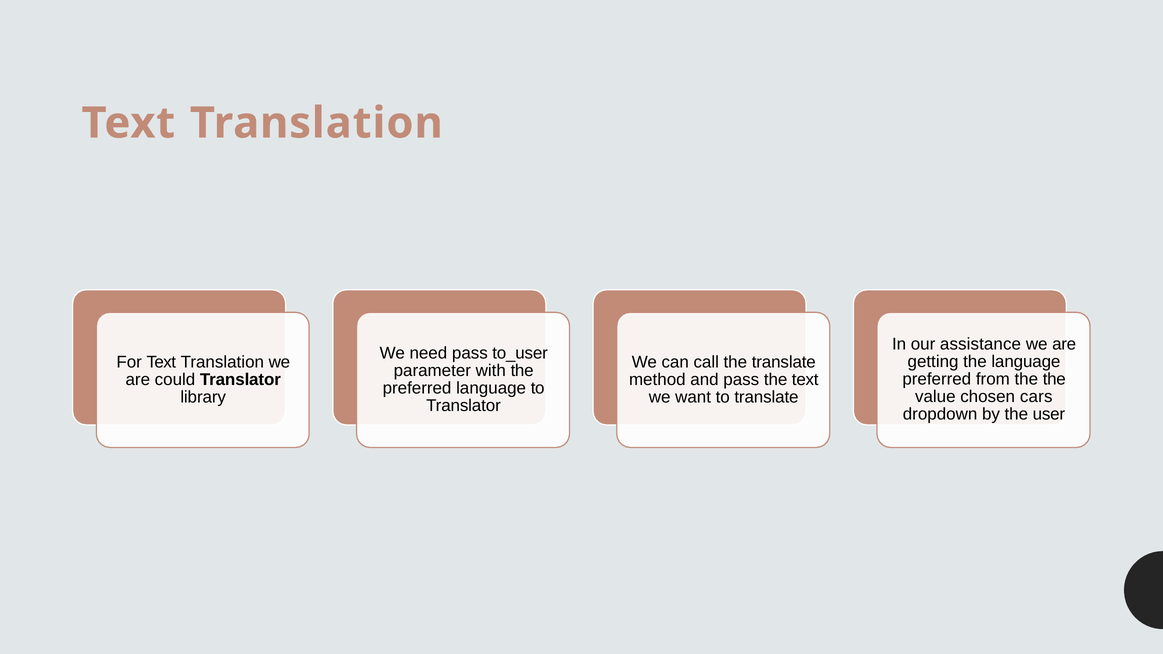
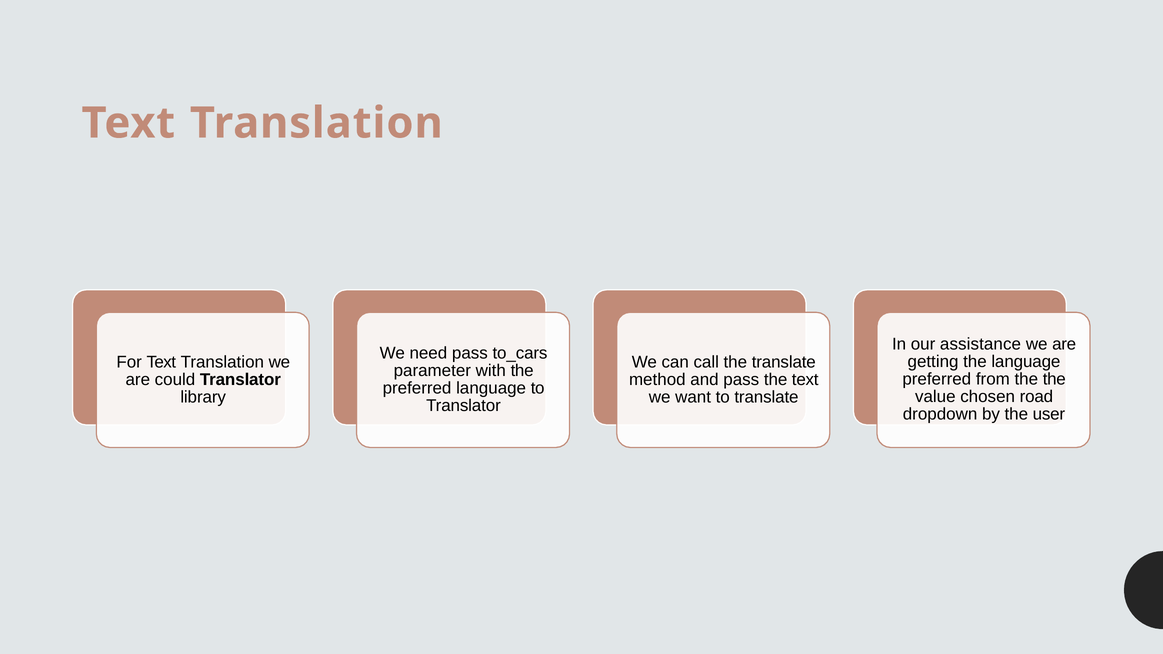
to_user: to_user -> to_cars (520, 353)
cars: cars -> road (1036, 397)
